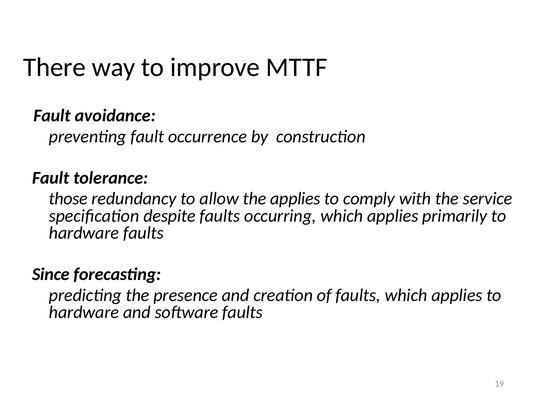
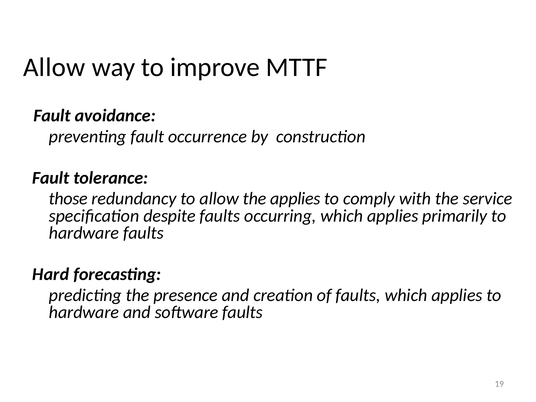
There: There -> Allow (54, 67)
Since: Since -> Hard (51, 274)
